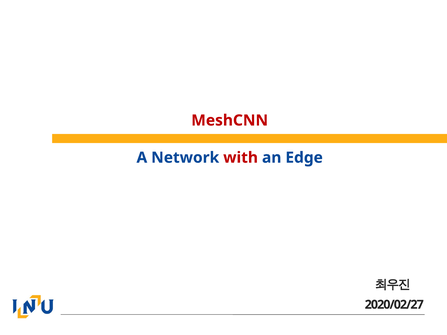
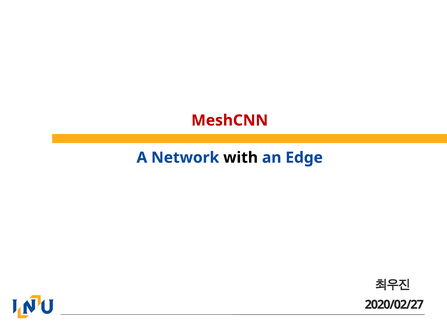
with colour: red -> black (241, 158)
